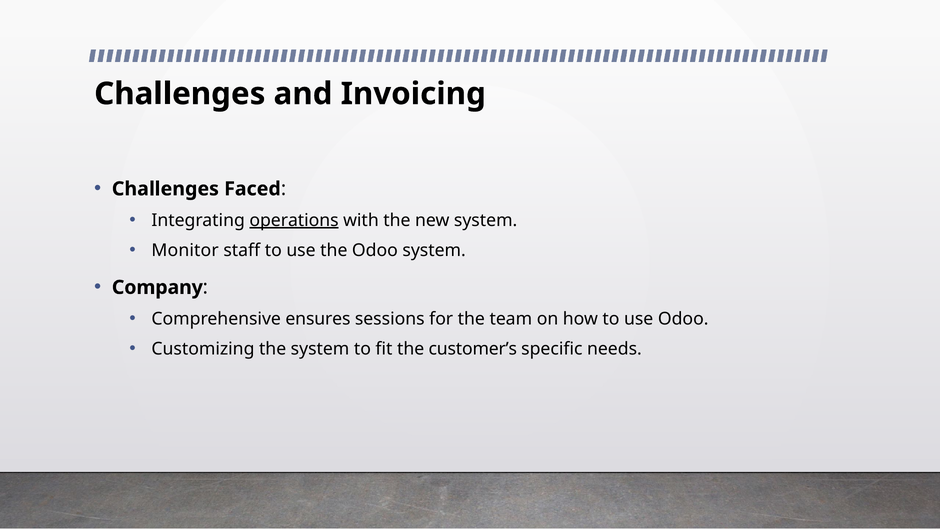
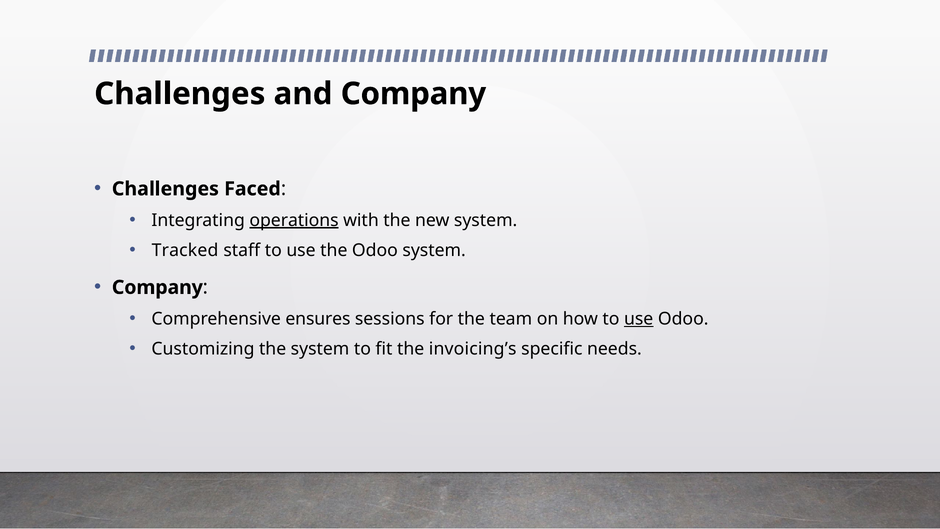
and Invoicing: Invoicing -> Company (413, 94)
Monitor: Monitor -> Tracked (185, 250)
use underline: none -> present (639, 319)
customer’s: customer’s -> invoicing’s (473, 349)
